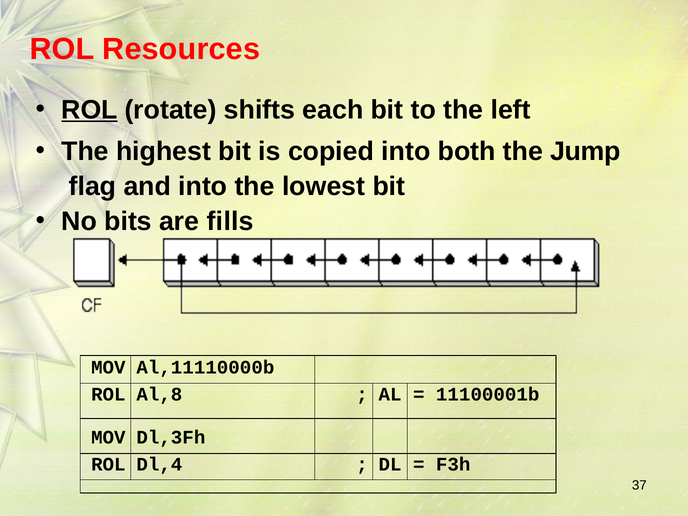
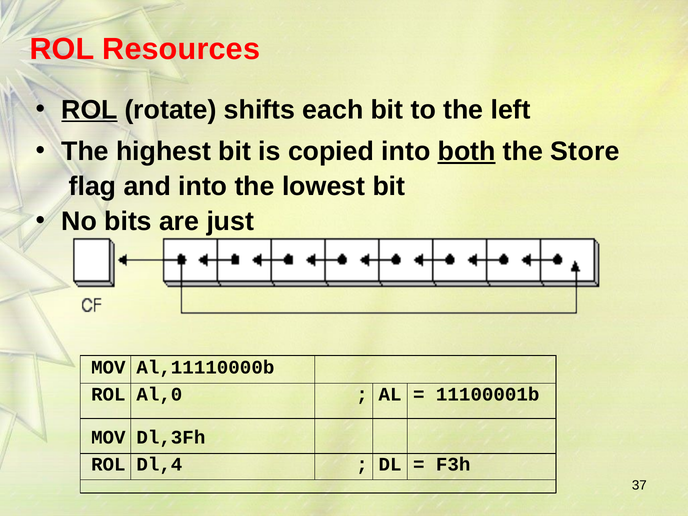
both underline: none -> present (467, 152)
Jump: Jump -> Store (585, 152)
fills: fills -> just (230, 221)
Al,8: Al,8 -> Al,0 (159, 395)
